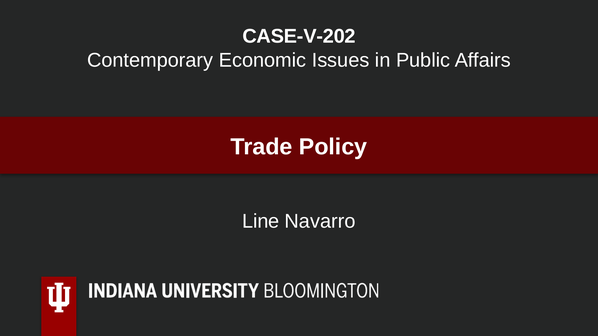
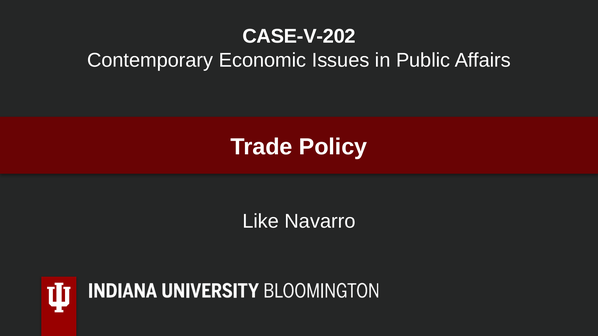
Line: Line -> Like (261, 222)
